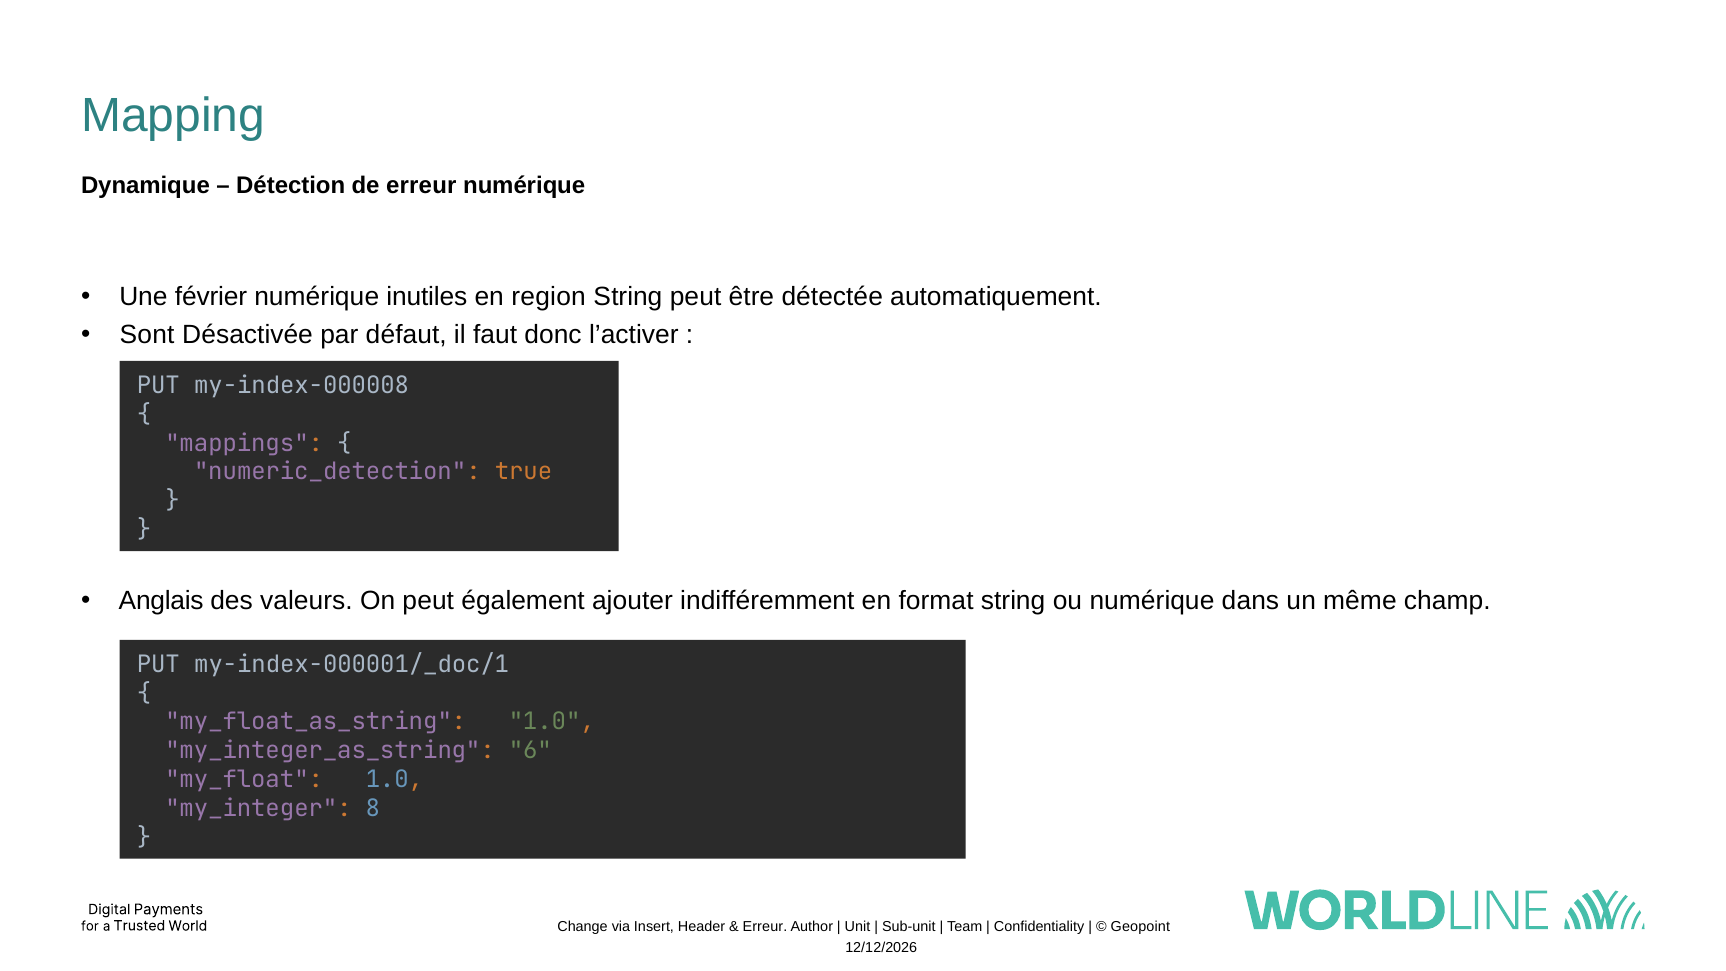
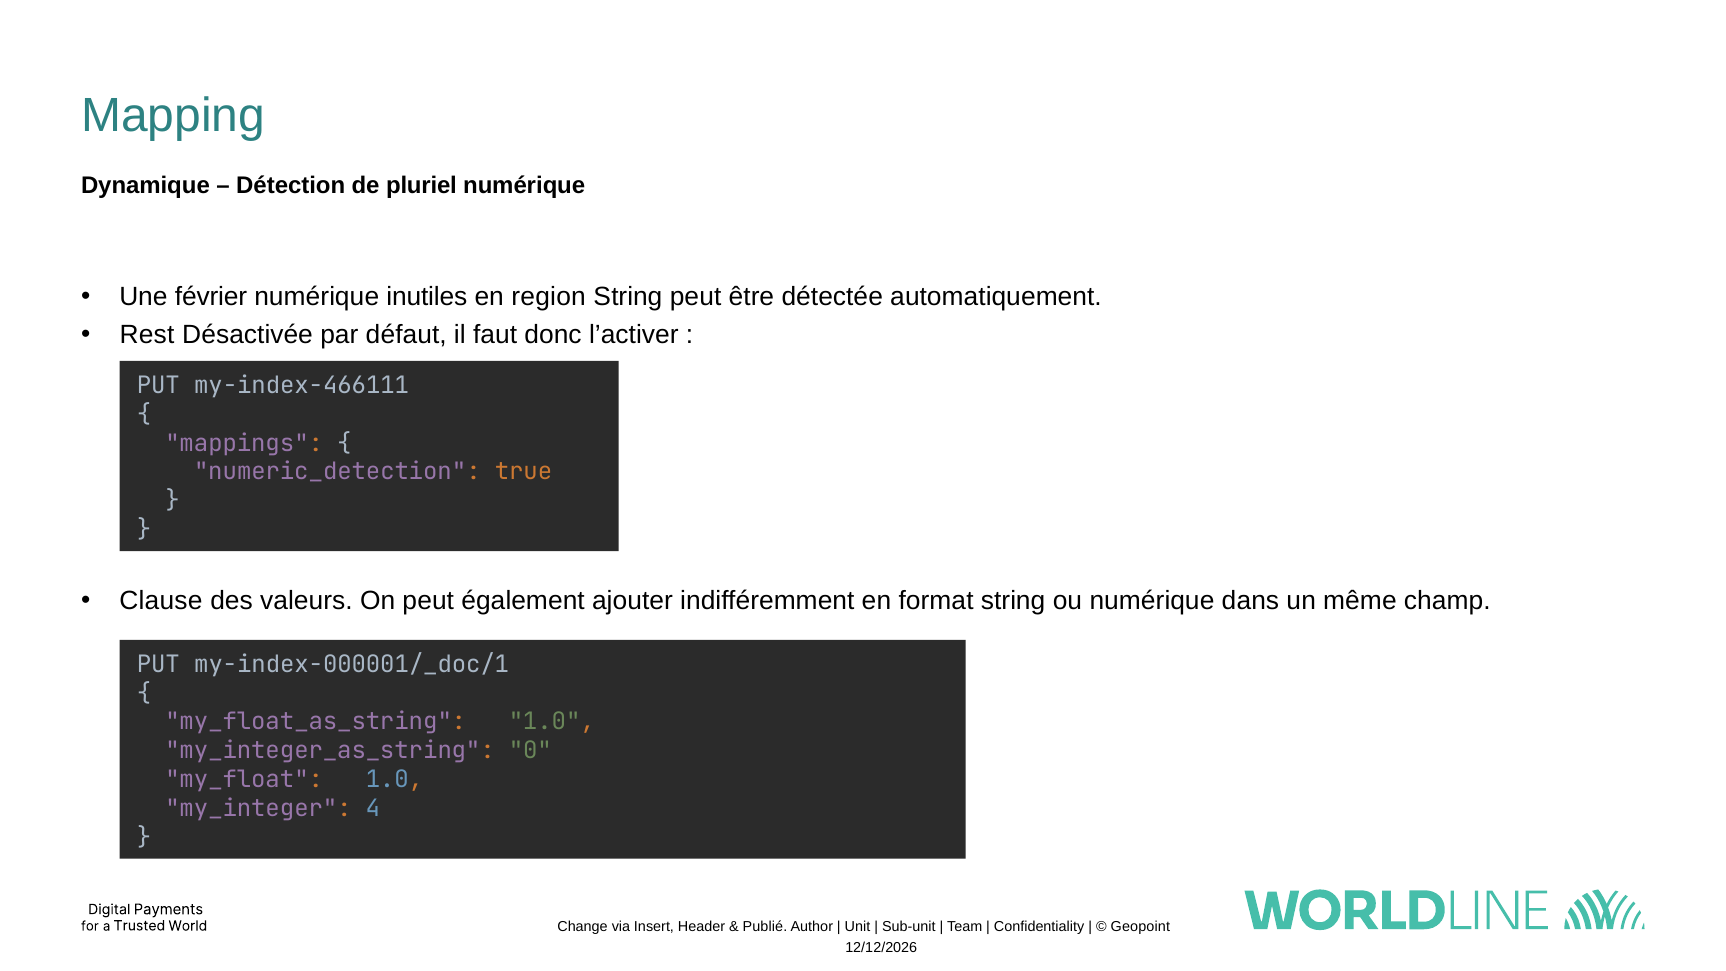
de erreur: erreur -> pluriel (421, 186)
Sont: Sont -> Rest (147, 335)
my-index-000008: my-index-000008 -> my-index-466111 (302, 386)
Anglais: Anglais -> Clause (161, 601)
6: 6 -> 0 (530, 751)
8: 8 -> 4 (373, 808)
Erreur: Erreur -> Publié (765, 927)
